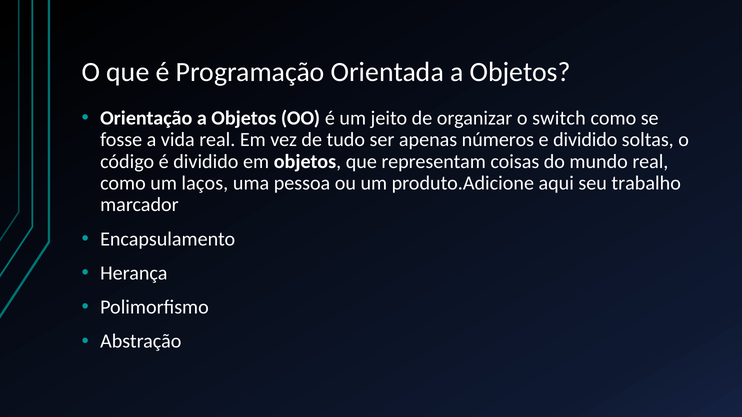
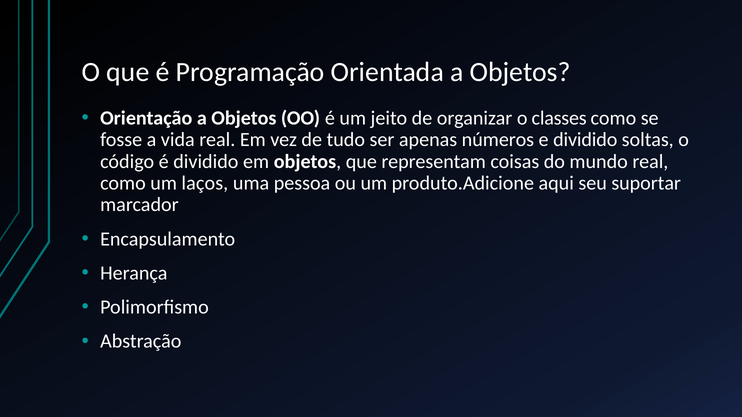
switch: switch -> classes (559, 118)
trabalho: trabalho -> suportar (646, 183)
